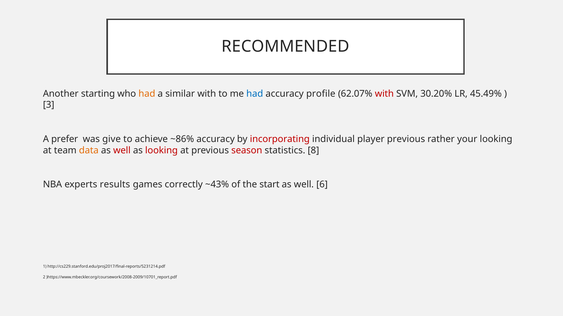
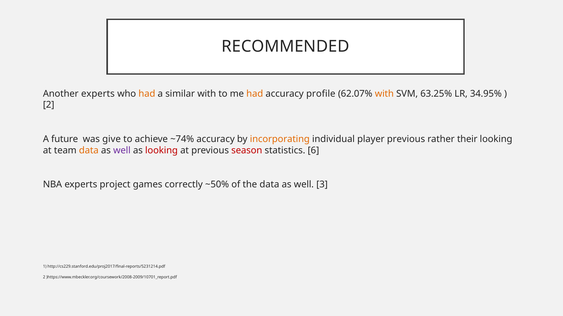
Another starting: starting -> experts (98, 94)
had colour: blue -> orange (255, 94)
with colour: red -> orange (384, 94)
30.20%: 30.20% -> 63.25% (436, 94)
45.49%: 45.49% -> 34.95% (486, 94)
3: 3 -> 2 (49, 105)
prefer: prefer -> future (65, 139)
~86%: ~86% -> ~74% (182, 139)
incorporating colour: red -> orange (280, 139)
your: your -> their (467, 139)
well colour: red -> purple (122, 151)
8: 8 -> 6 (313, 151)
results: results -> project (115, 185)
~43%: ~43% -> ~50% (217, 185)
the start: start -> data (269, 185)
6: 6 -> 3 (322, 185)
